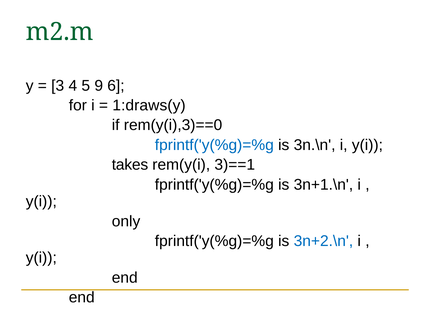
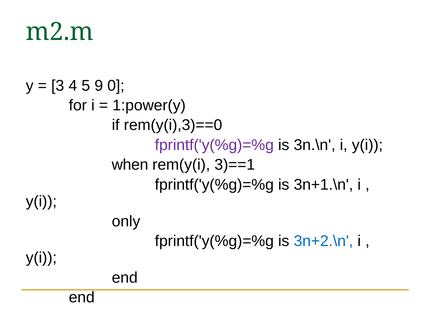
6: 6 -> 0 (116, 86)
1:draws(y: 1:draws(y -> 1:power(y (149, 106)
fprintf('y(%g)=%g colour: blue -> purple (214, 145)
takes: takes -> when (130, 165)
